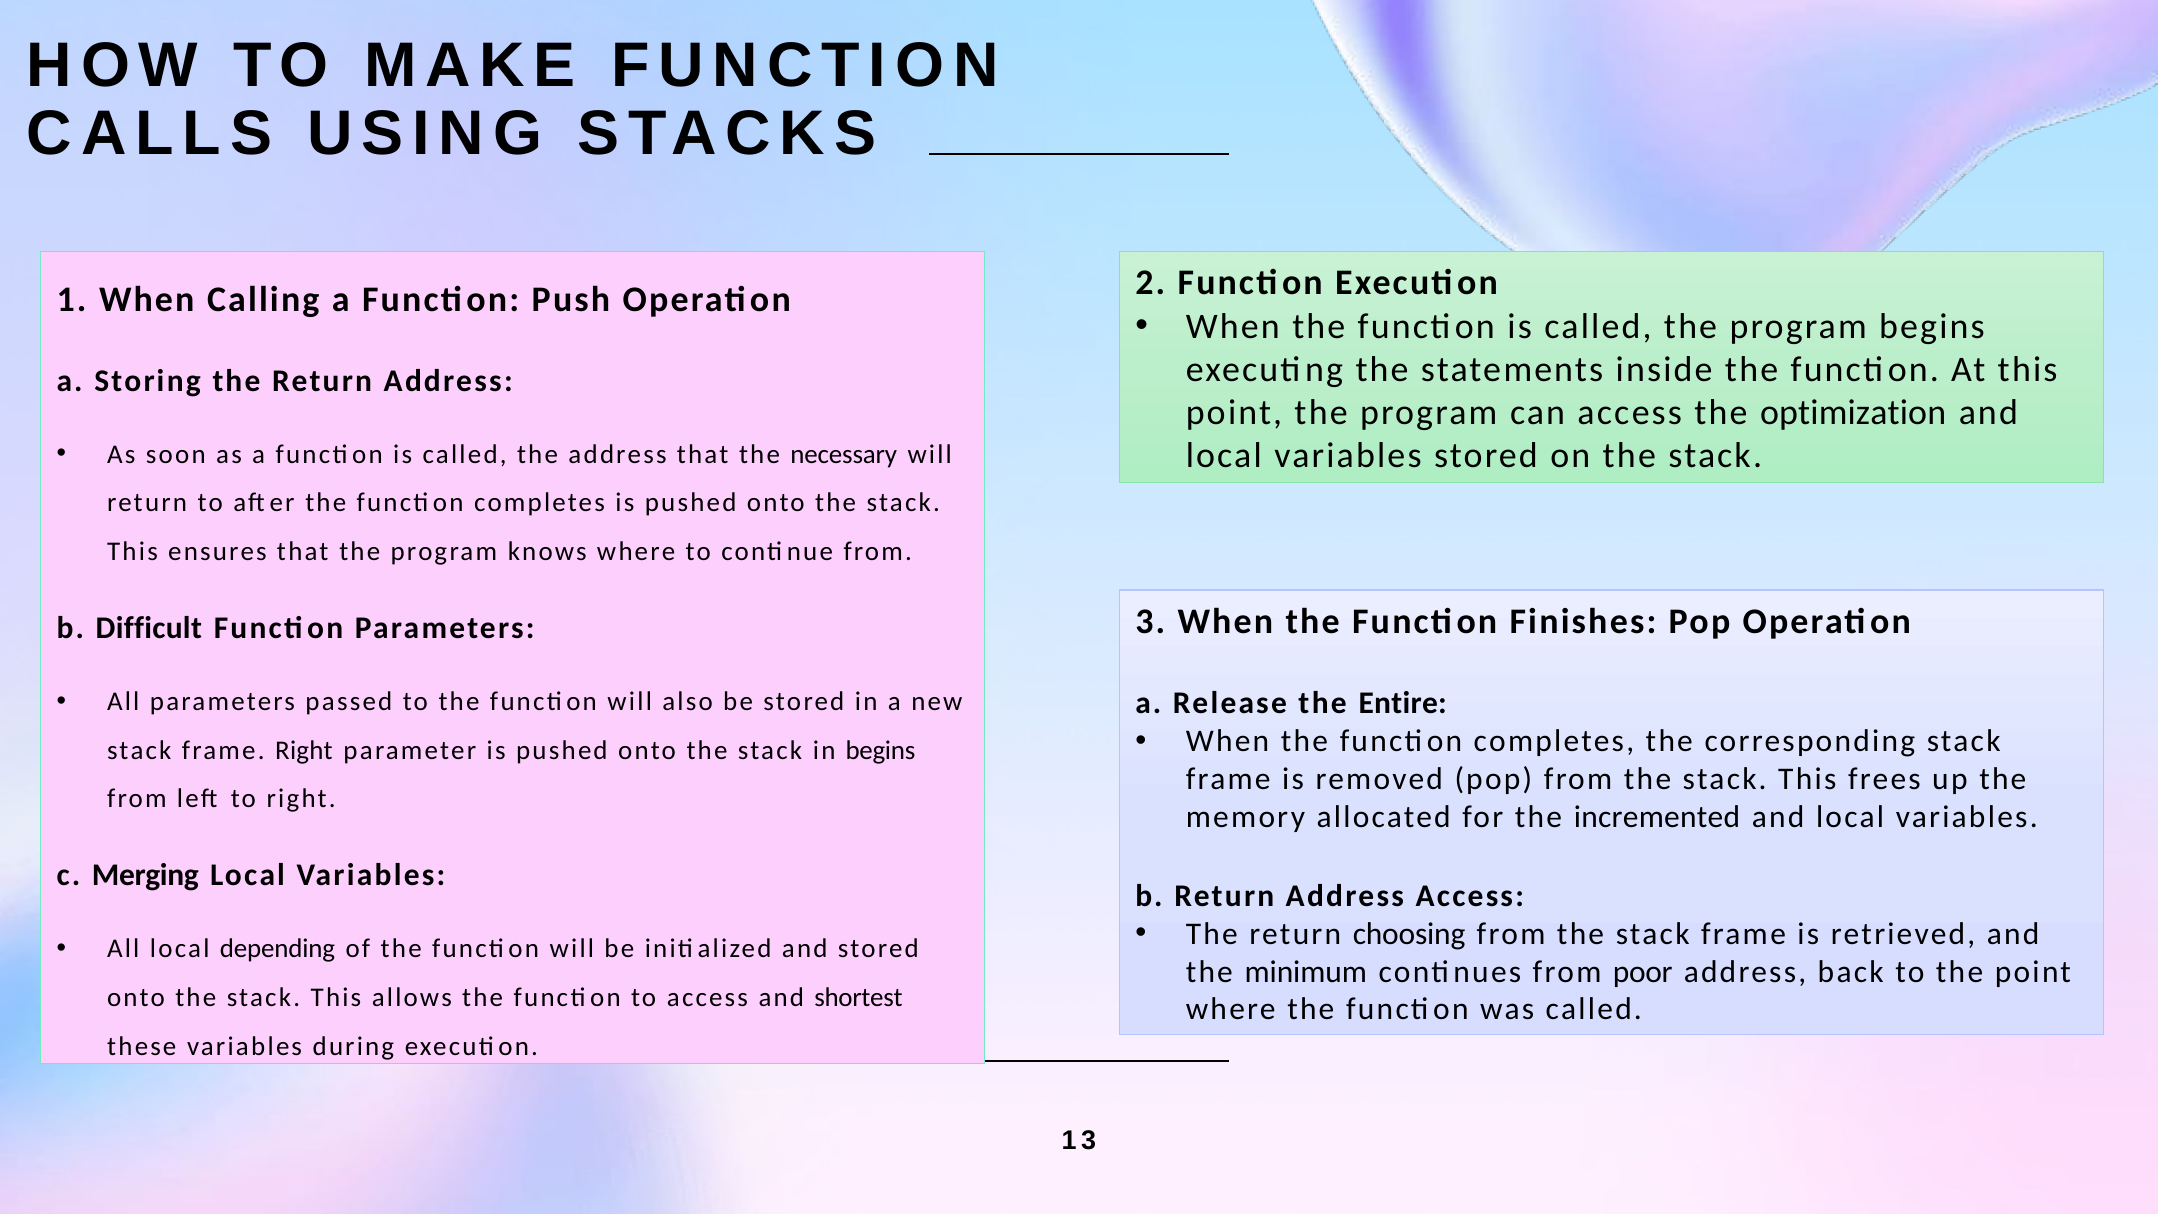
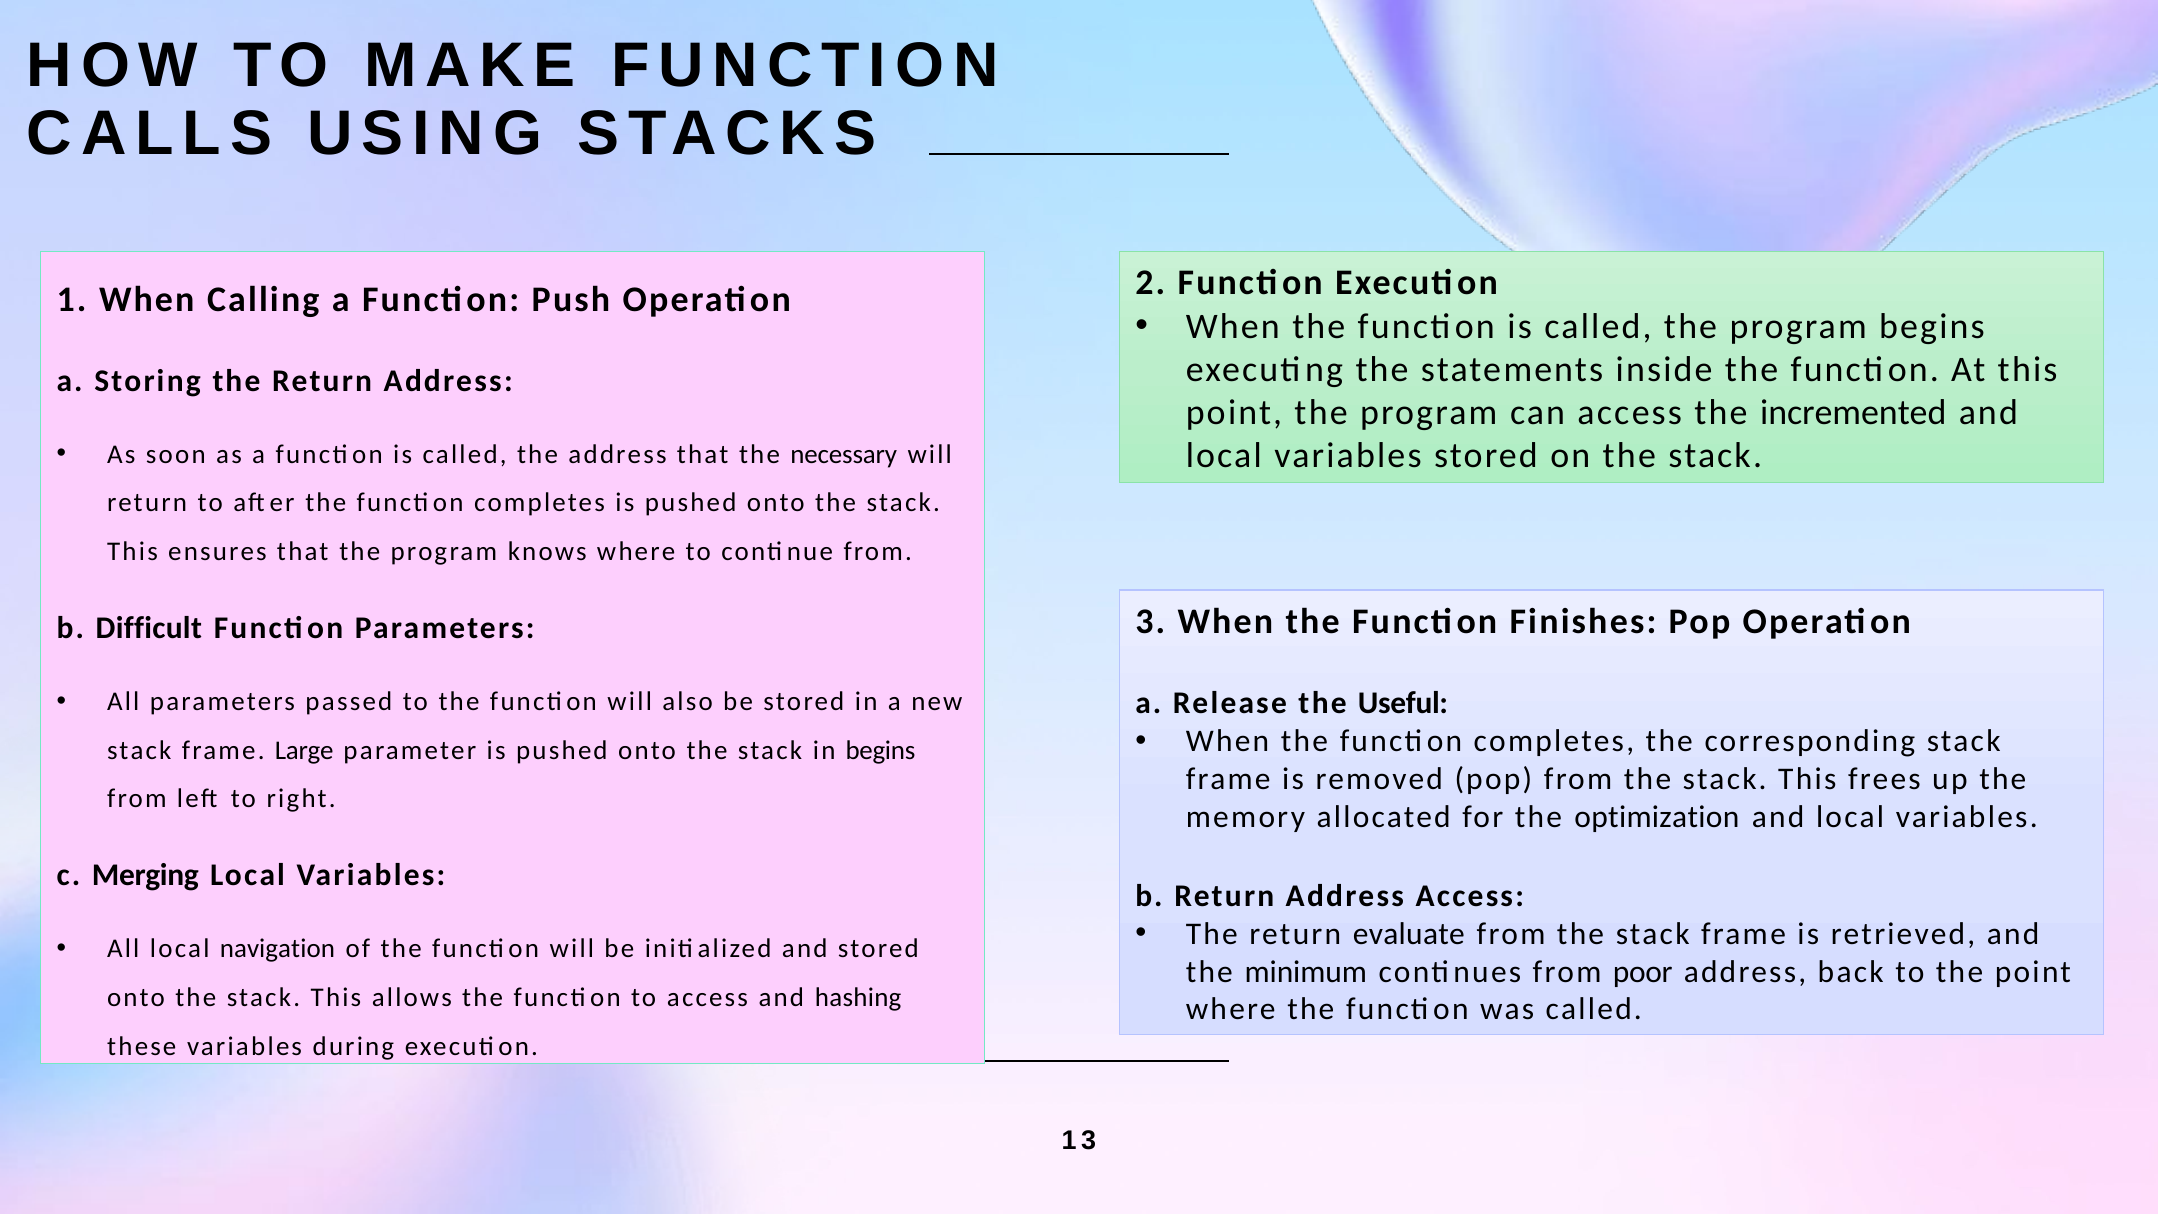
optimization: optimization -> incremented (1853, 413)
Entire: Entire -> Useful (1403, 704)
frame Right: Right -> Large (304, 750)
incremented: incremented -> optimization (1657, 817)
choosing: choosing -> evaluate (1409, 934)
depending: depending -> navigation (277, 949)
shortest: shortest -> hashing (858, 997)
